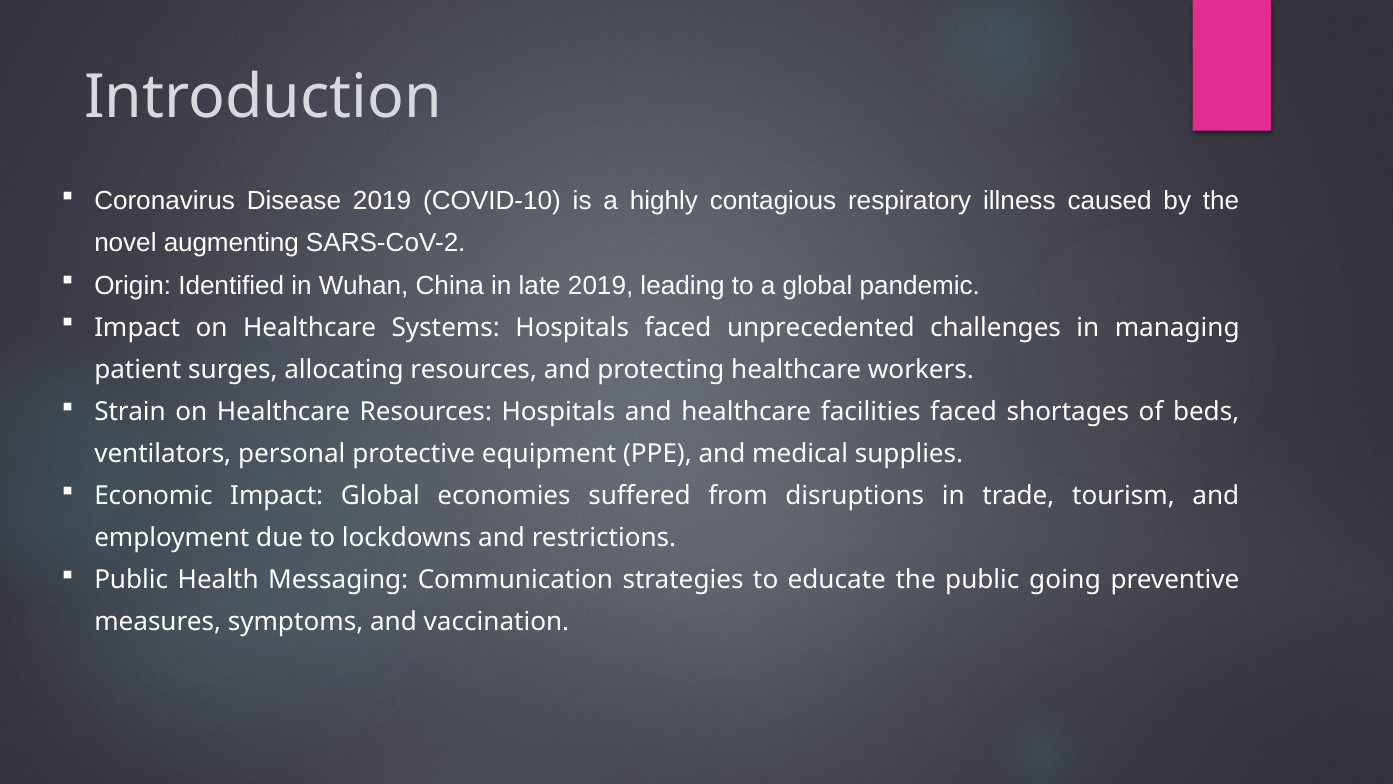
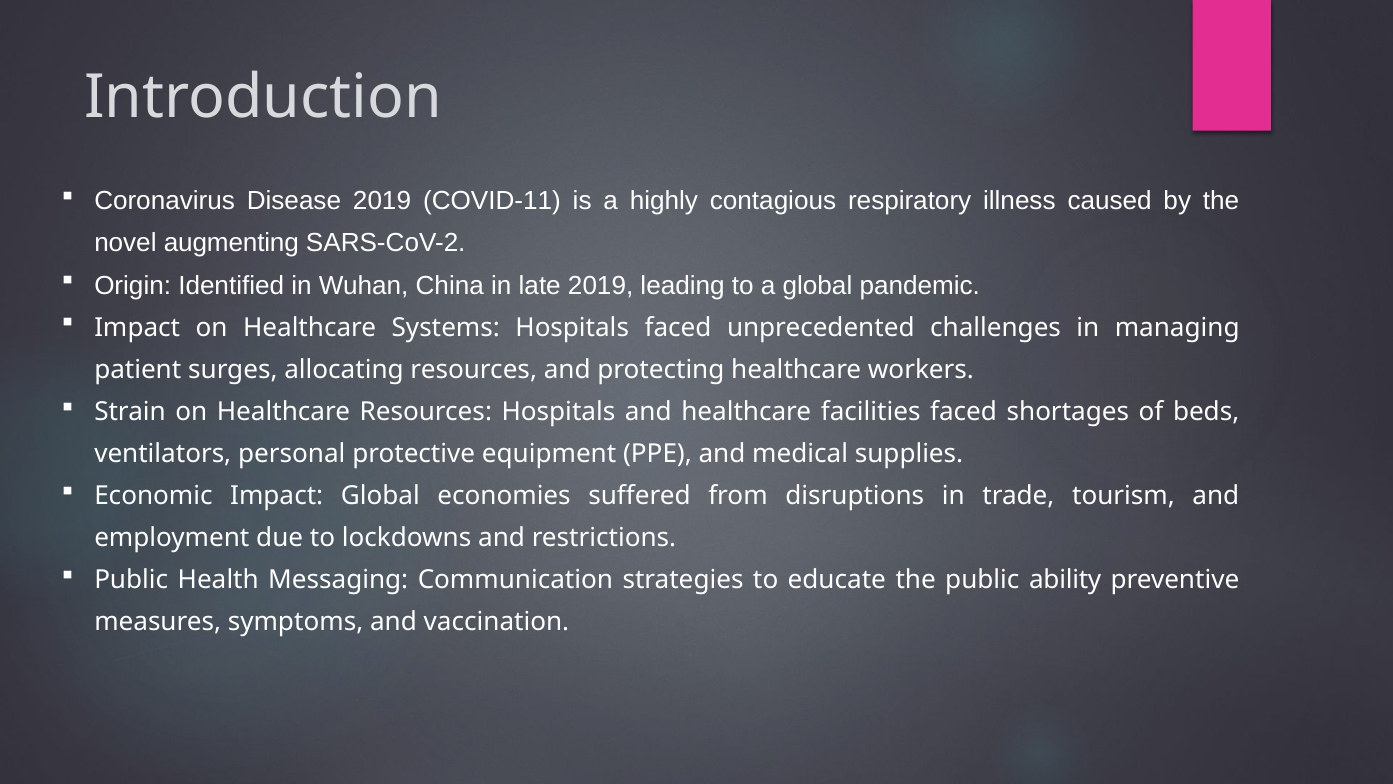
COVID-10: COVID-10 -> COVID-11 (492, 201)
going: going -> ability (1065, 580)
